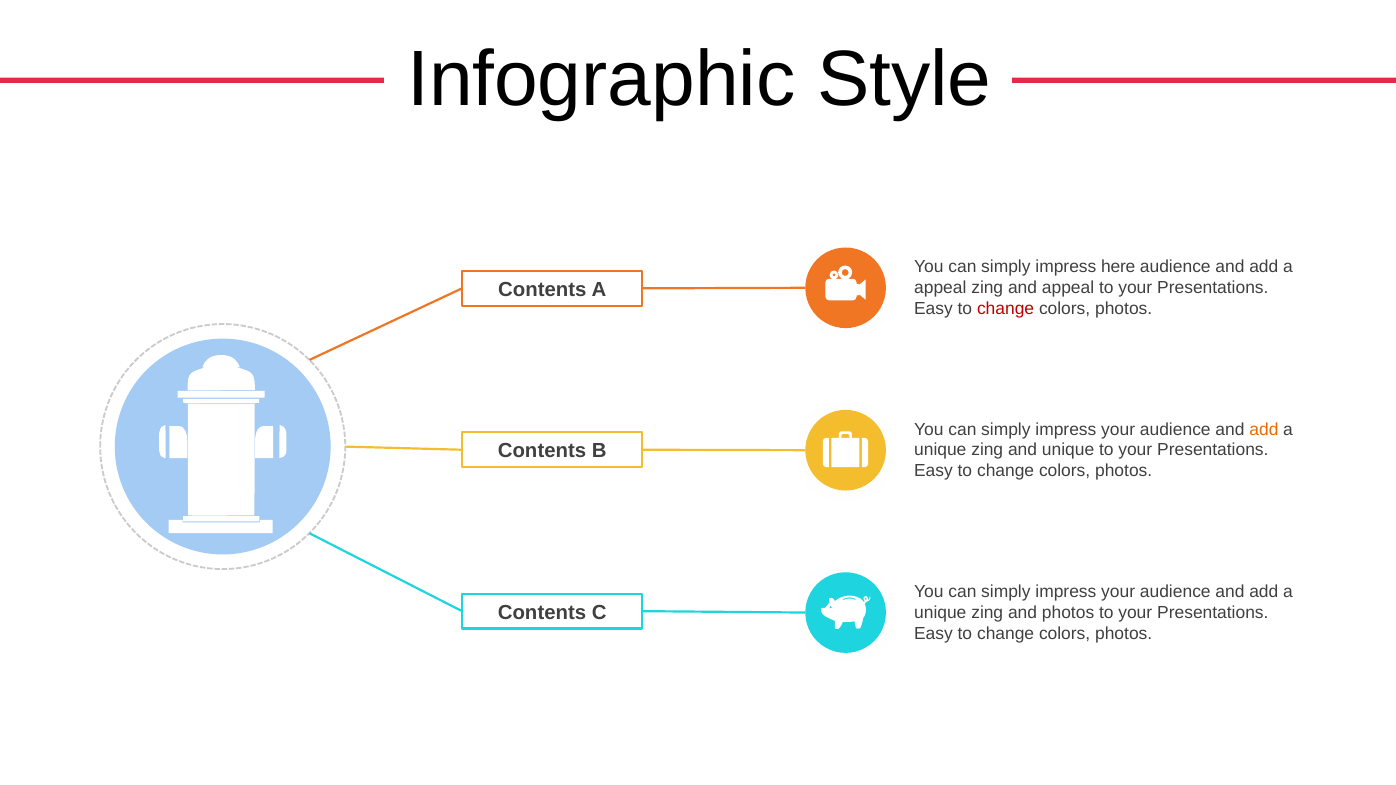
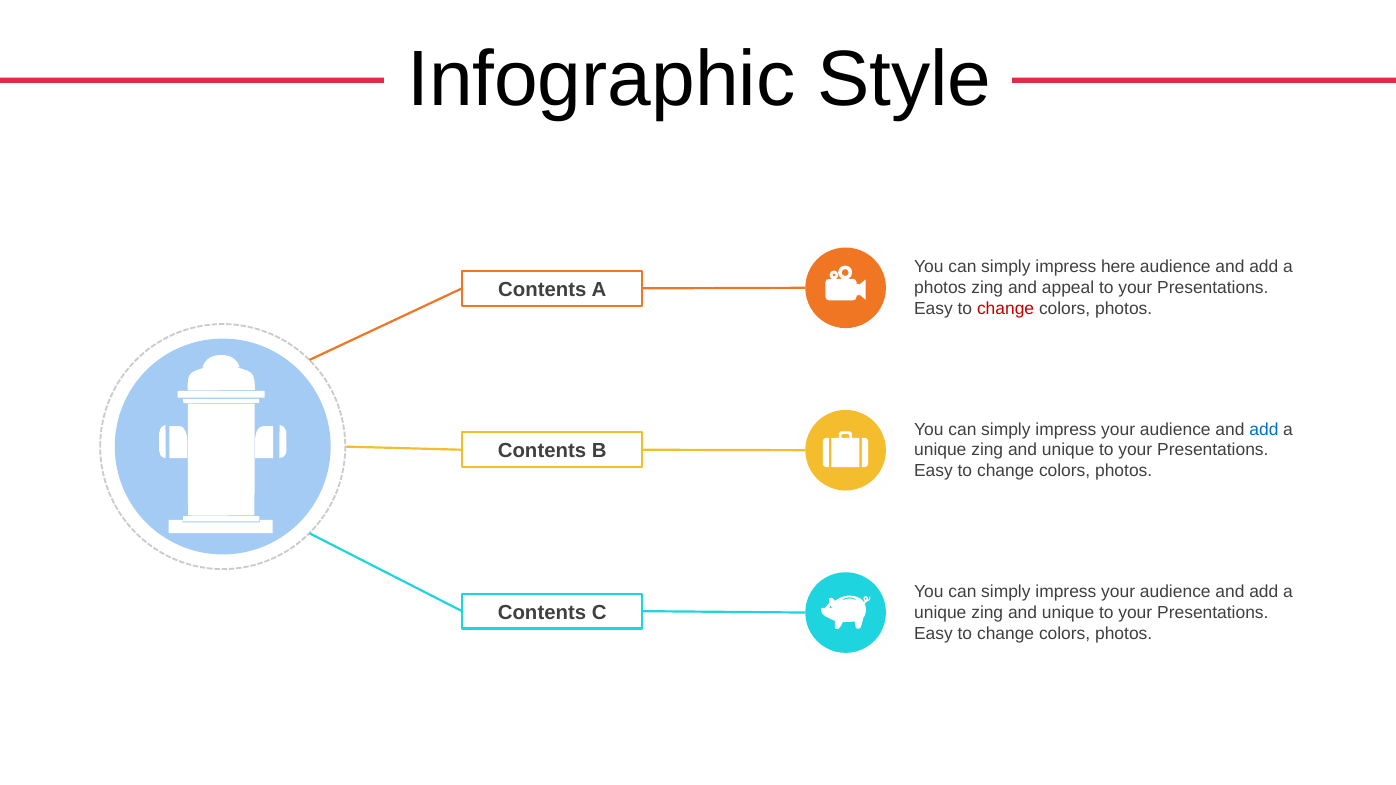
appeal: appeal -> photos (940, 288)
add colour: orange -> blue (1264, 429)
photos: photos -> unique (1068, 613)
